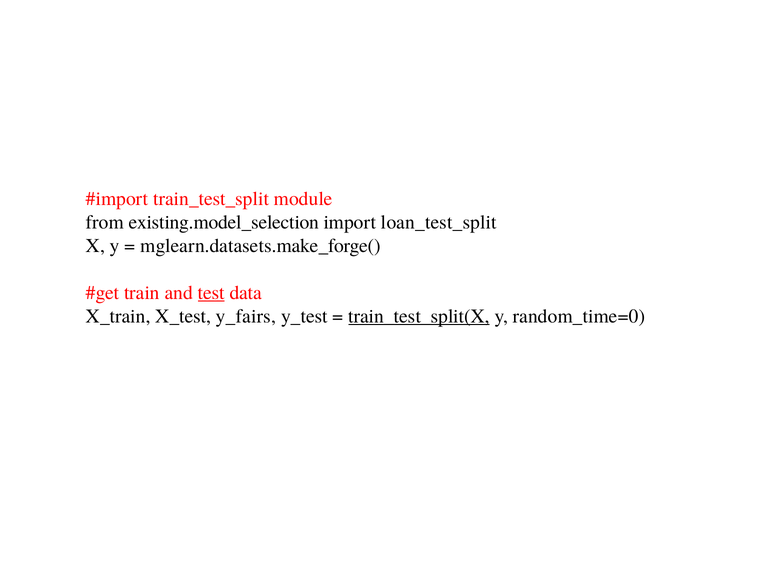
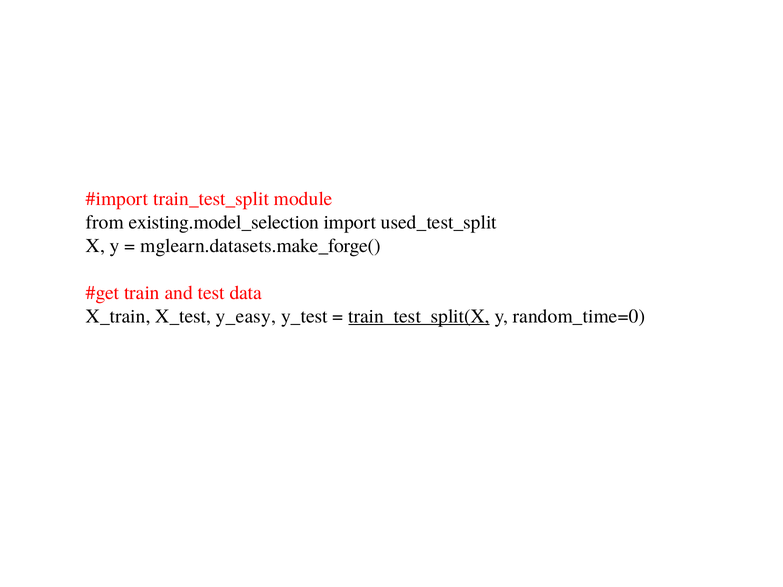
loan_test_split: loan_test_split -> used_test_split (439, 222)
test underline: present -> none (211, 293)
y_fairs: y_fairs -> y_easy (246, 316)
